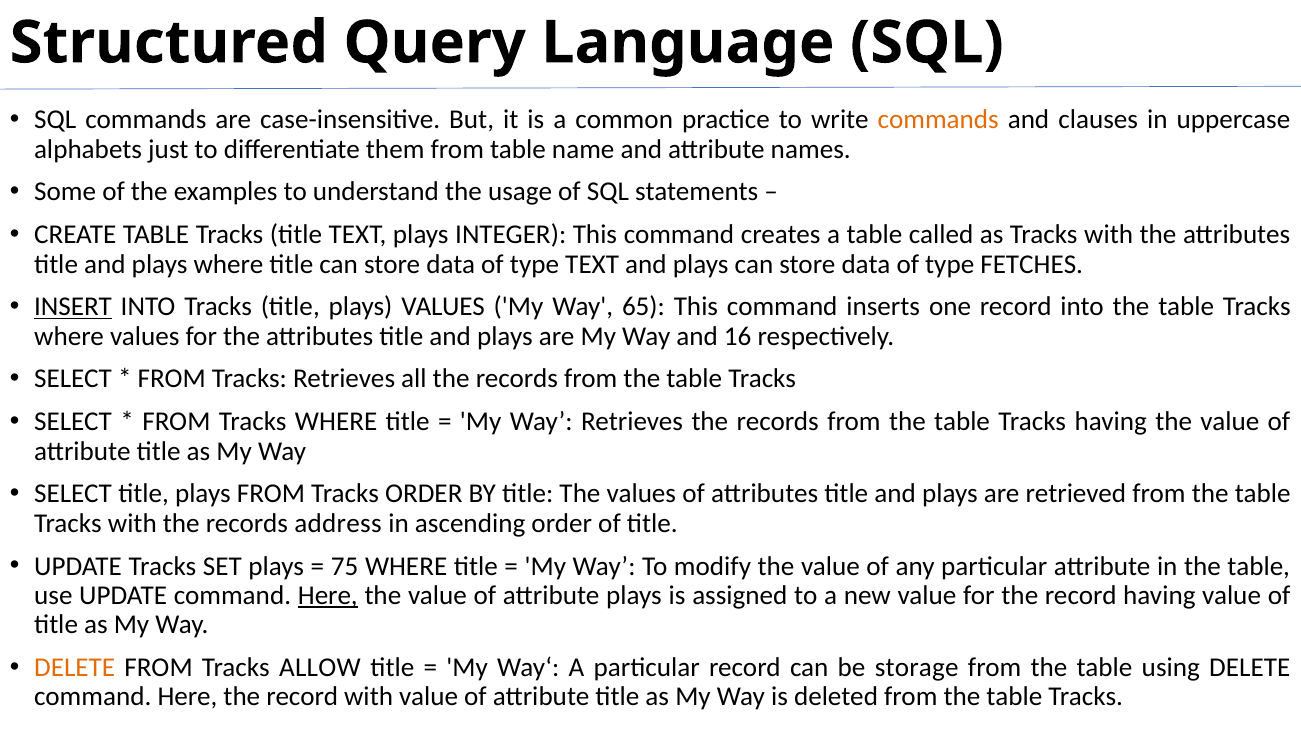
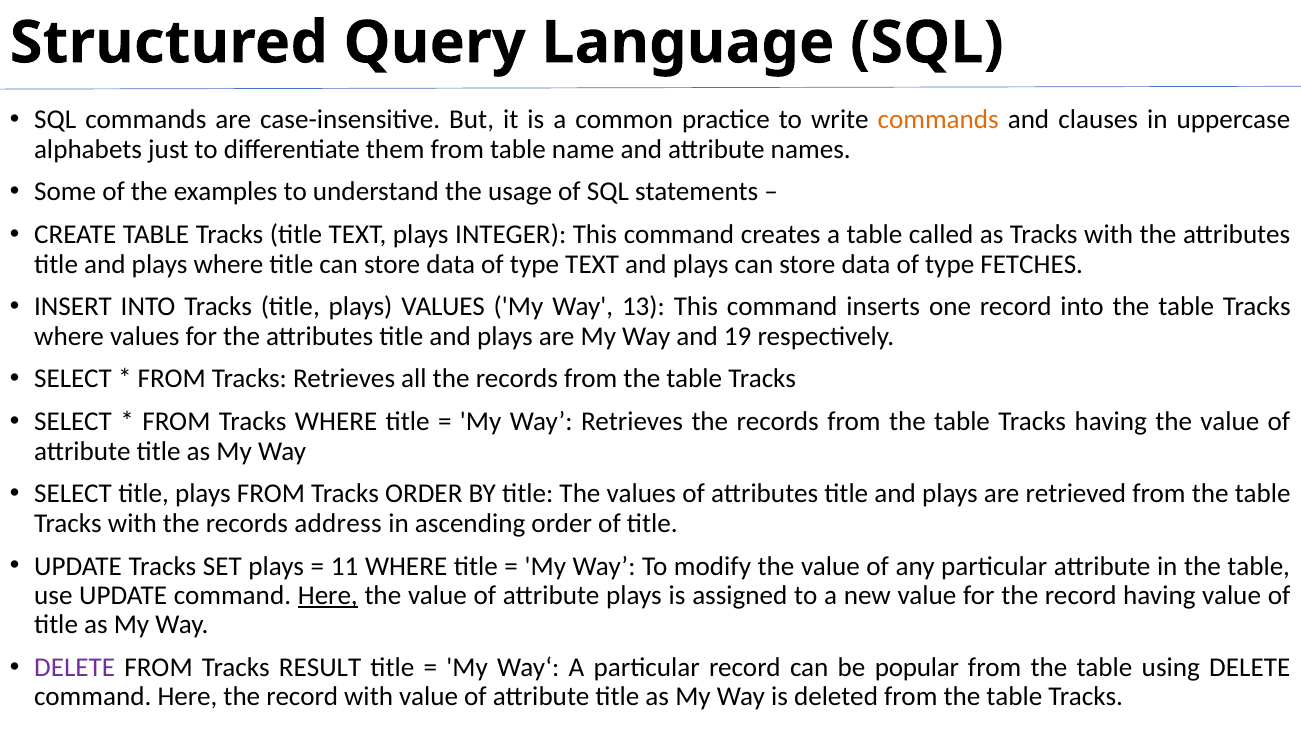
INSERT underline: present -> none (73, 307)
65: 65 -> 13 (643, 307)
16: 16 -> 19 (738, 336)
75: 75 -> 11 (345, 566)
DELETE colour: orange -> purple (75, 667)
ALLOW: ALLOW -> RESULT (320, 667)
storage: storage -> popular (917, 667)
